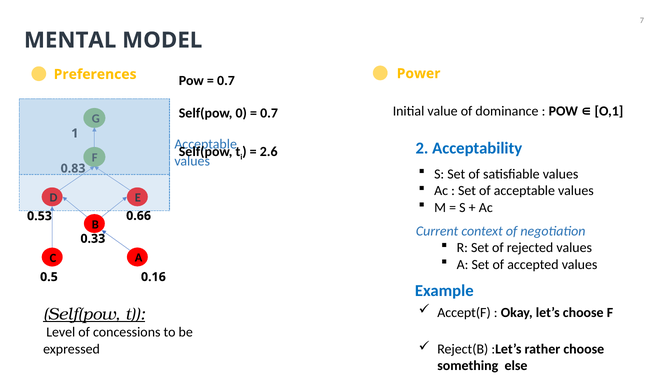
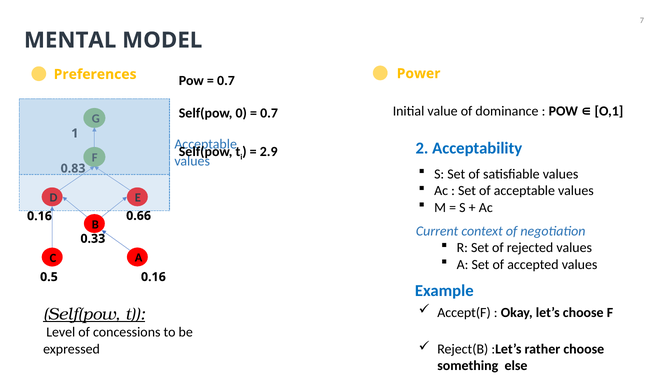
2.6: 2.6 -> 2.9 (269, 152)
0.53: 0.53 -> 0.16 (39, 216)
